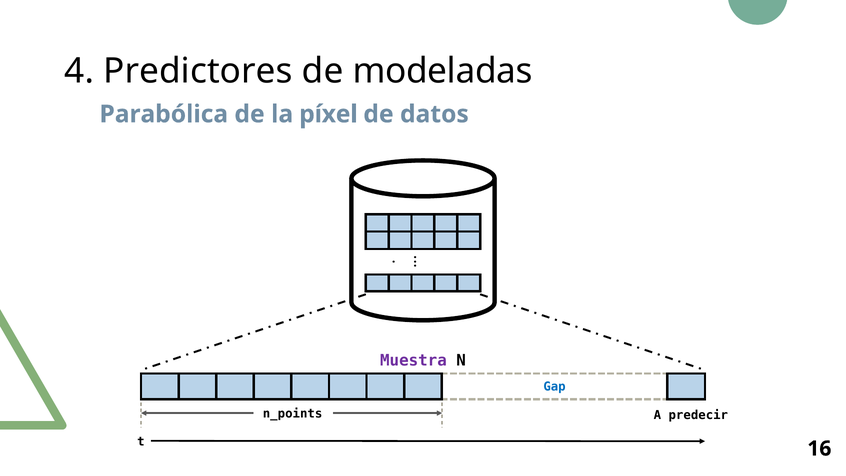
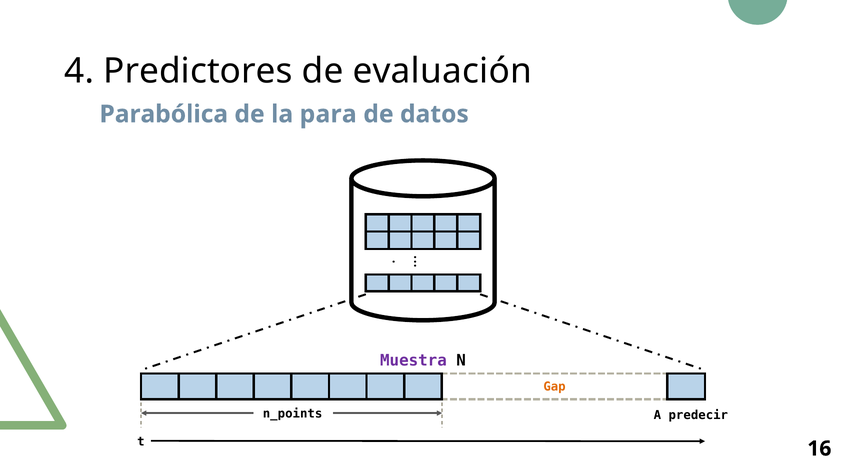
modeladas: modeladas -> evaluación (442, 71)
píxel: píxel -> para (328, 114)
Gap colour: blue -> orange (555, 386)
